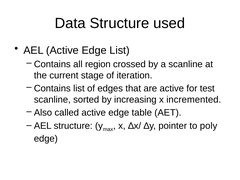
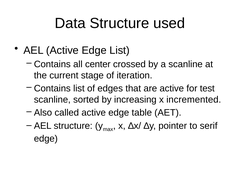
region: region -> center (98, 64)
poly: poly -> serif (209, 126)
